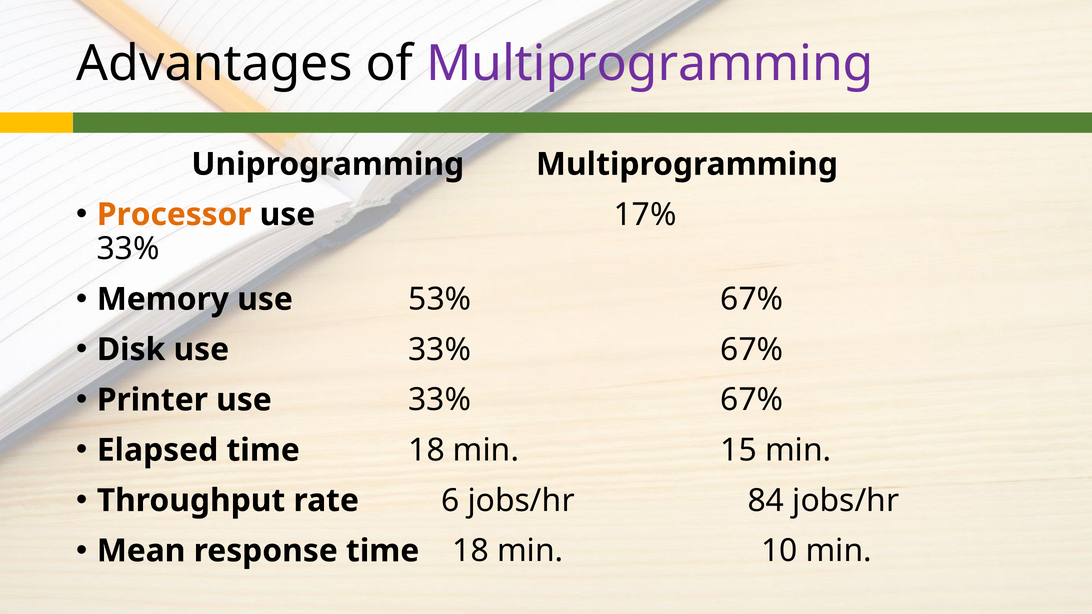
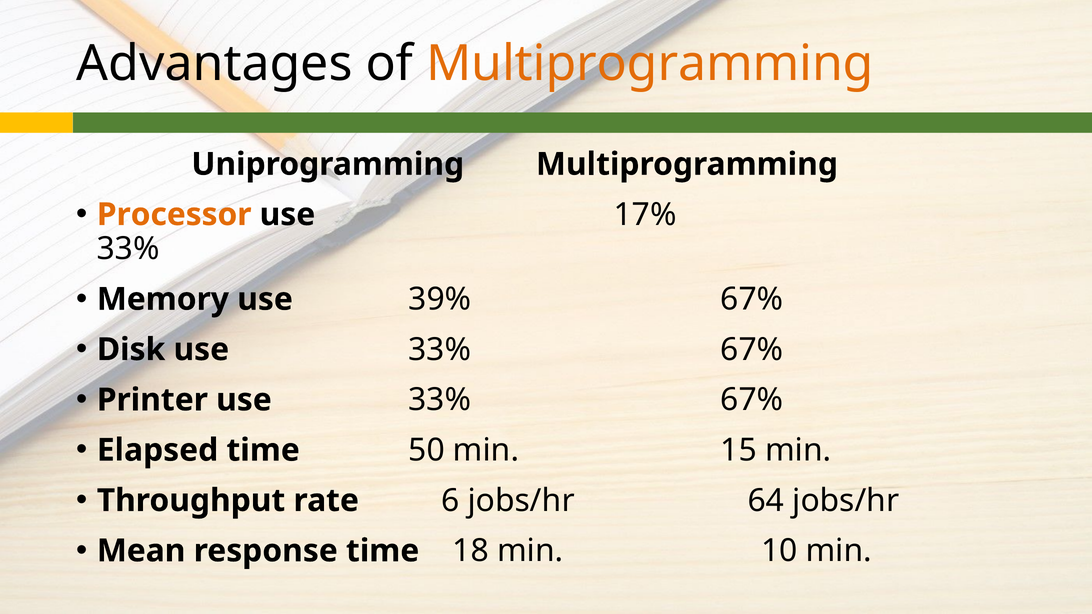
Multiprogramming colour: purple -> orange (650, 64)
53%: 53% -> 39% (440, 299)
Elapsed time 18: 18 -> 50 (427, 450)
84: 84 -> 64 (766, 501)
